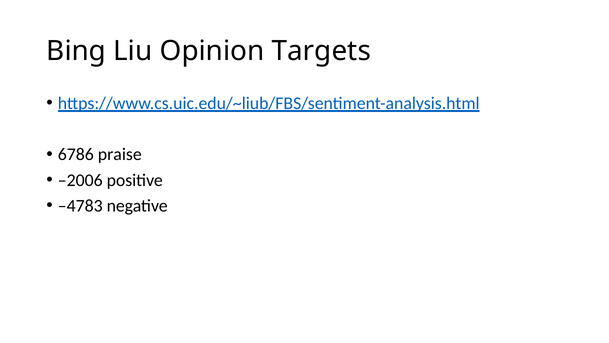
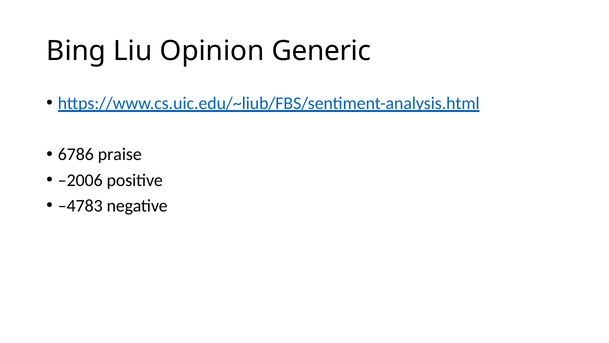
Targets: Targets -> Generic (321, 51)
